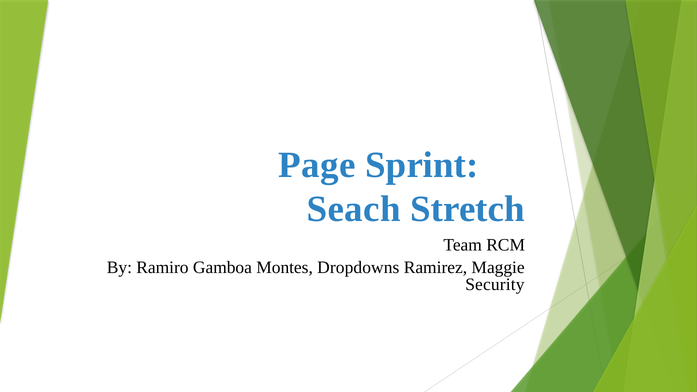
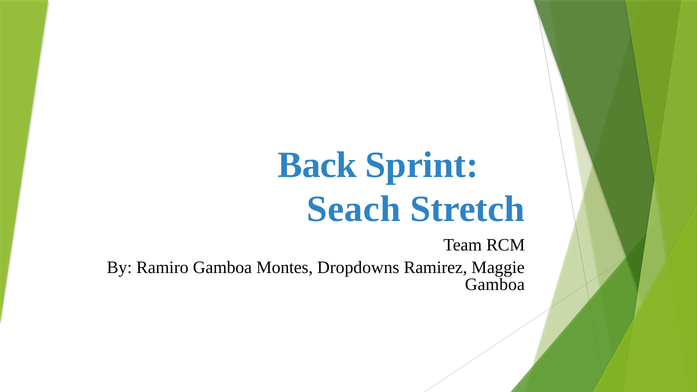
Page: Page -> Back (317, 165)
Security: Security -> Gamboa (495, 284)
